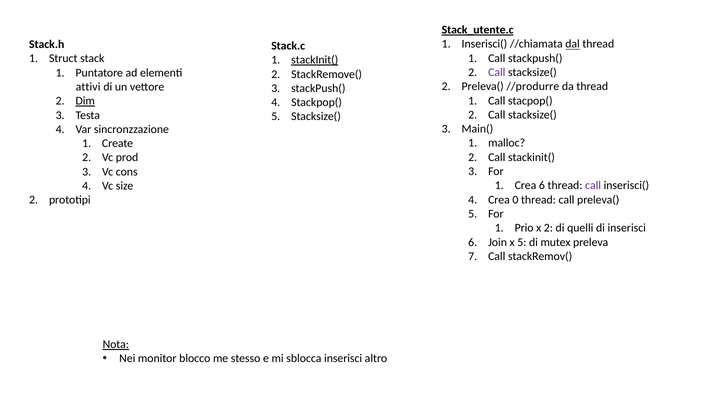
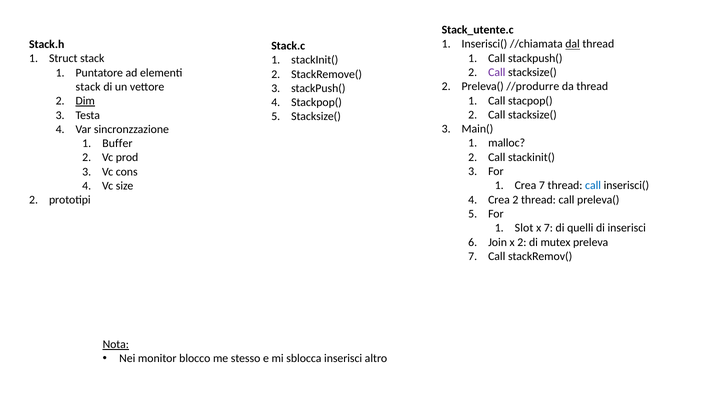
Stack_utente.c underline: present -> none (478, 30)
stackInit( underline: present -> none (315, 60)
attivi: attivi -> stack (88, 87)
Create: Create -> Buffer (117, 144)
Crea 6: 6 -> 7 (542, 186)
call colour: purple -> blue (593, 186)
Crea 0: 0 -> 2 (515, 200)
Prio: Prio -> Slot (524, 228)
x 2: 2 -> 7 (548, 228)
x 5: 5 -> 2 (522, 242)
